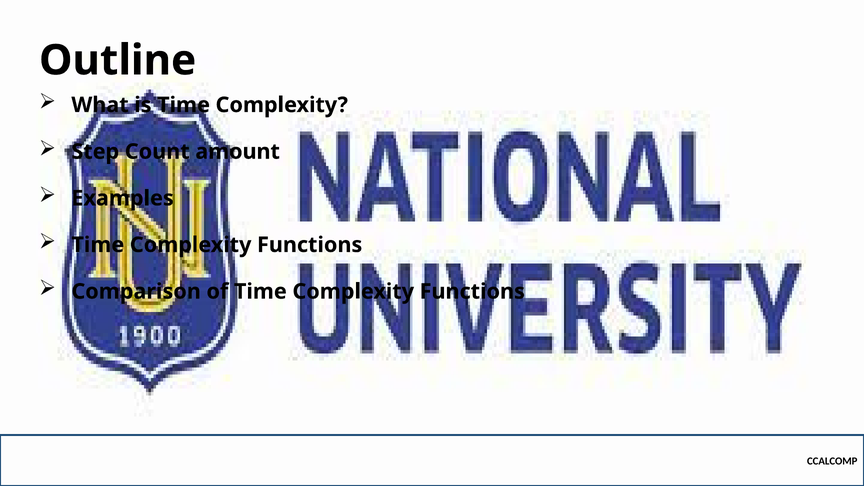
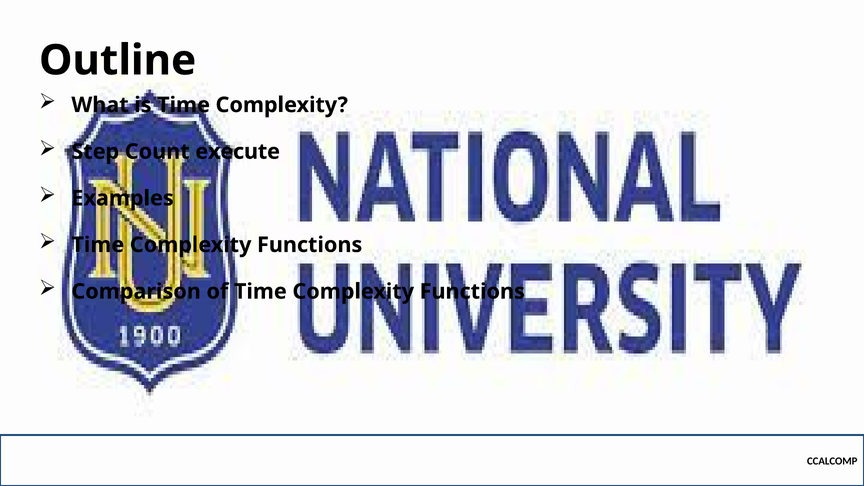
amount: amount -> execute (238, 152)
